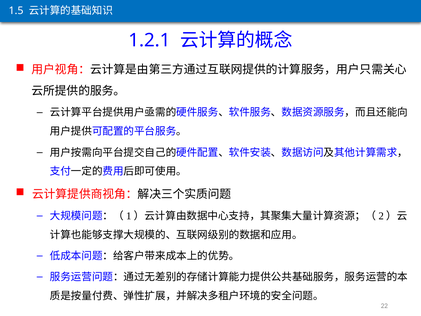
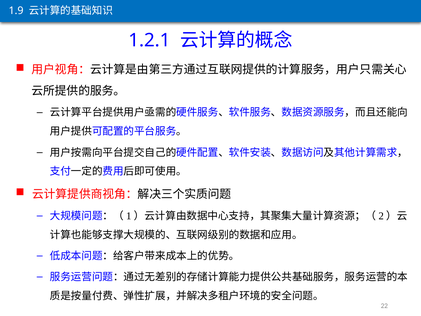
1.5: 1.5 -> 1.9 (16, 11)
